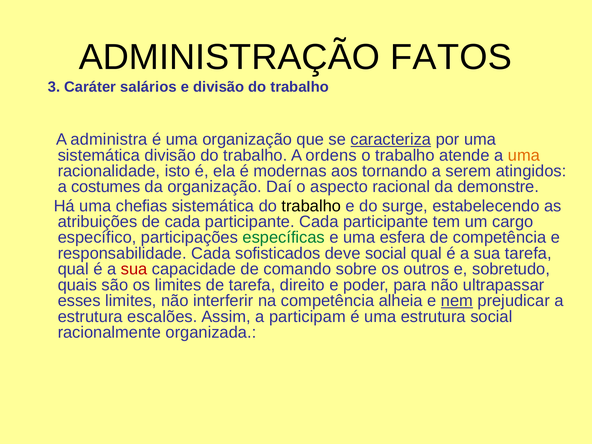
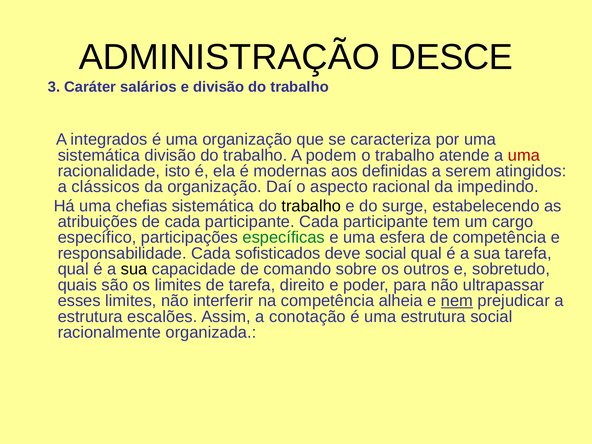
FATOS: FATOS -> DESCE (451, 57)
administra: administra -> integrados (109, 139)
caracteriza underline: present -> none (391, 139)
ordens: ordens -> podem (331, 155)
uma colour: orange -> red (524, 155)
tornando: tornando -> definidas (395, 171)
costumes: costumes -> clássicos (106, 187)
demonstre: demonstre -> impedindo (498, 187)
sua colour: red -> black (134, 269)
participam: participam -> conotação (307, 317)
